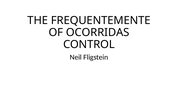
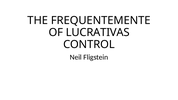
OCORRIDAS: OCORRIDAS -> LUCRATIVAS (98, 32)
